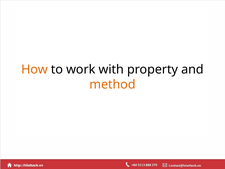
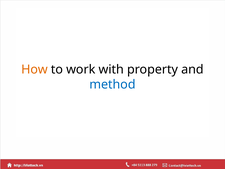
method colour: orange -> blue (112, 84)
